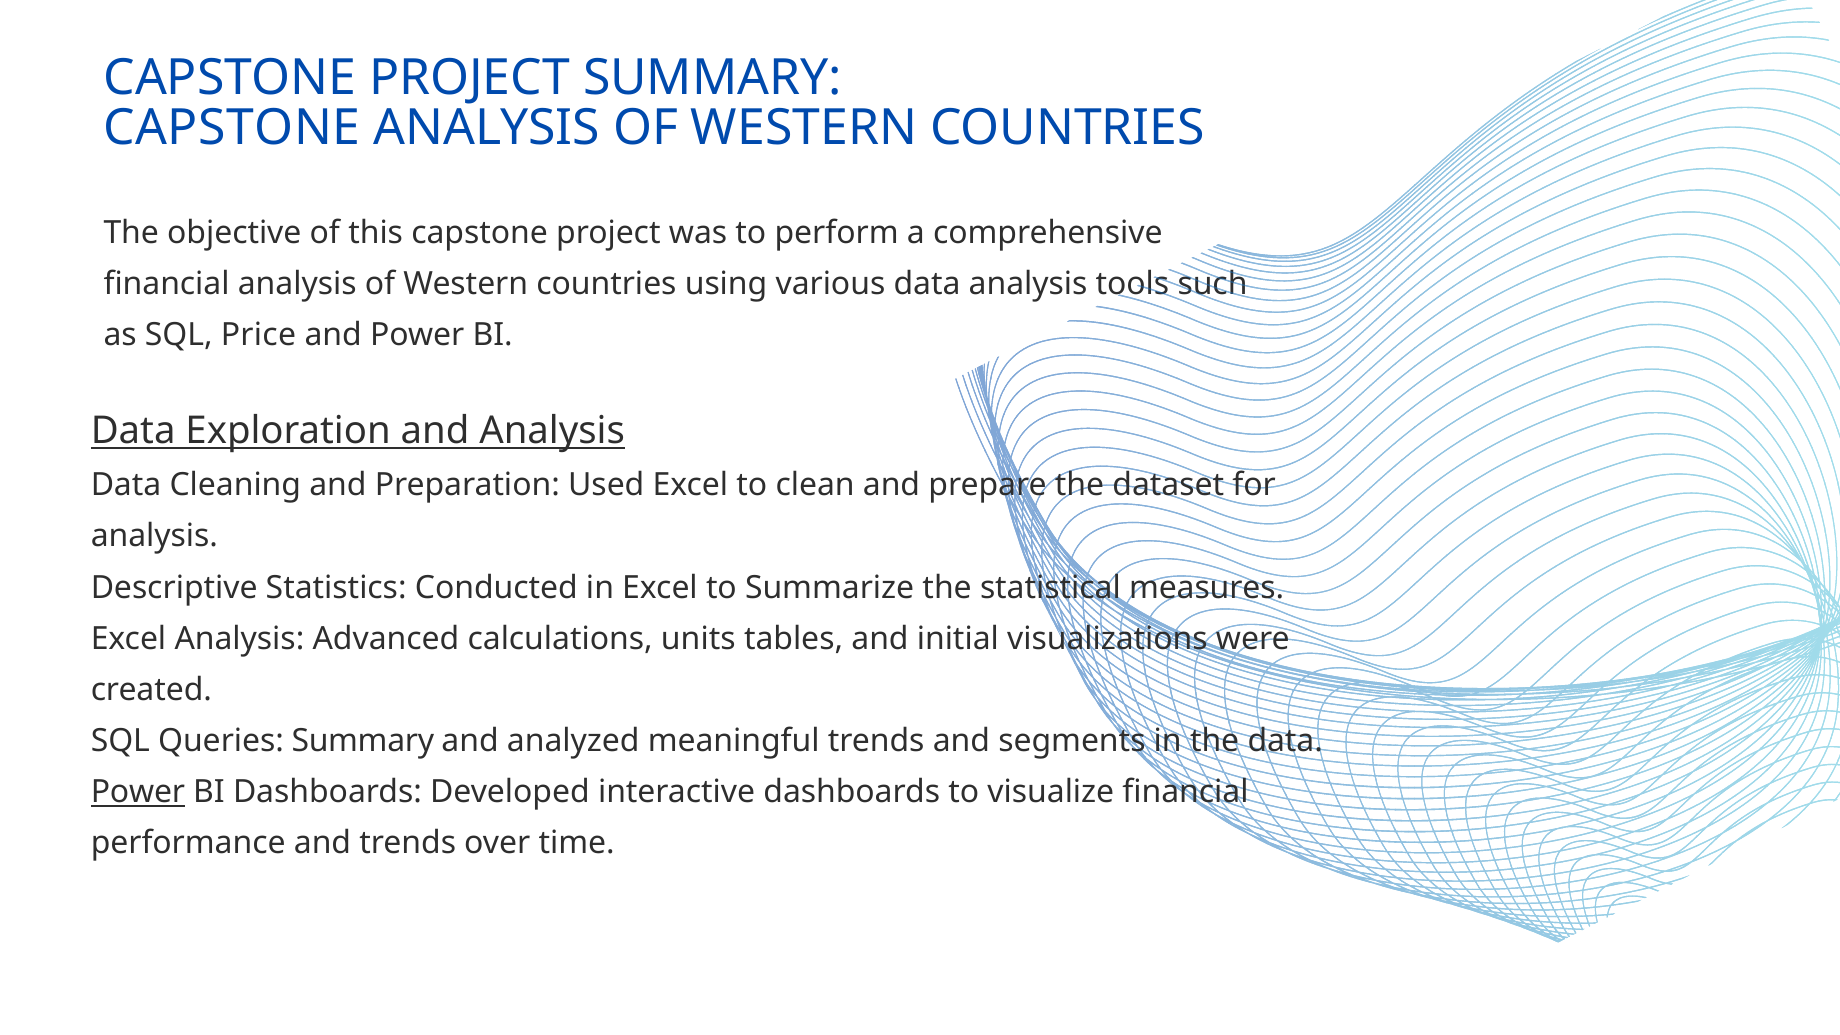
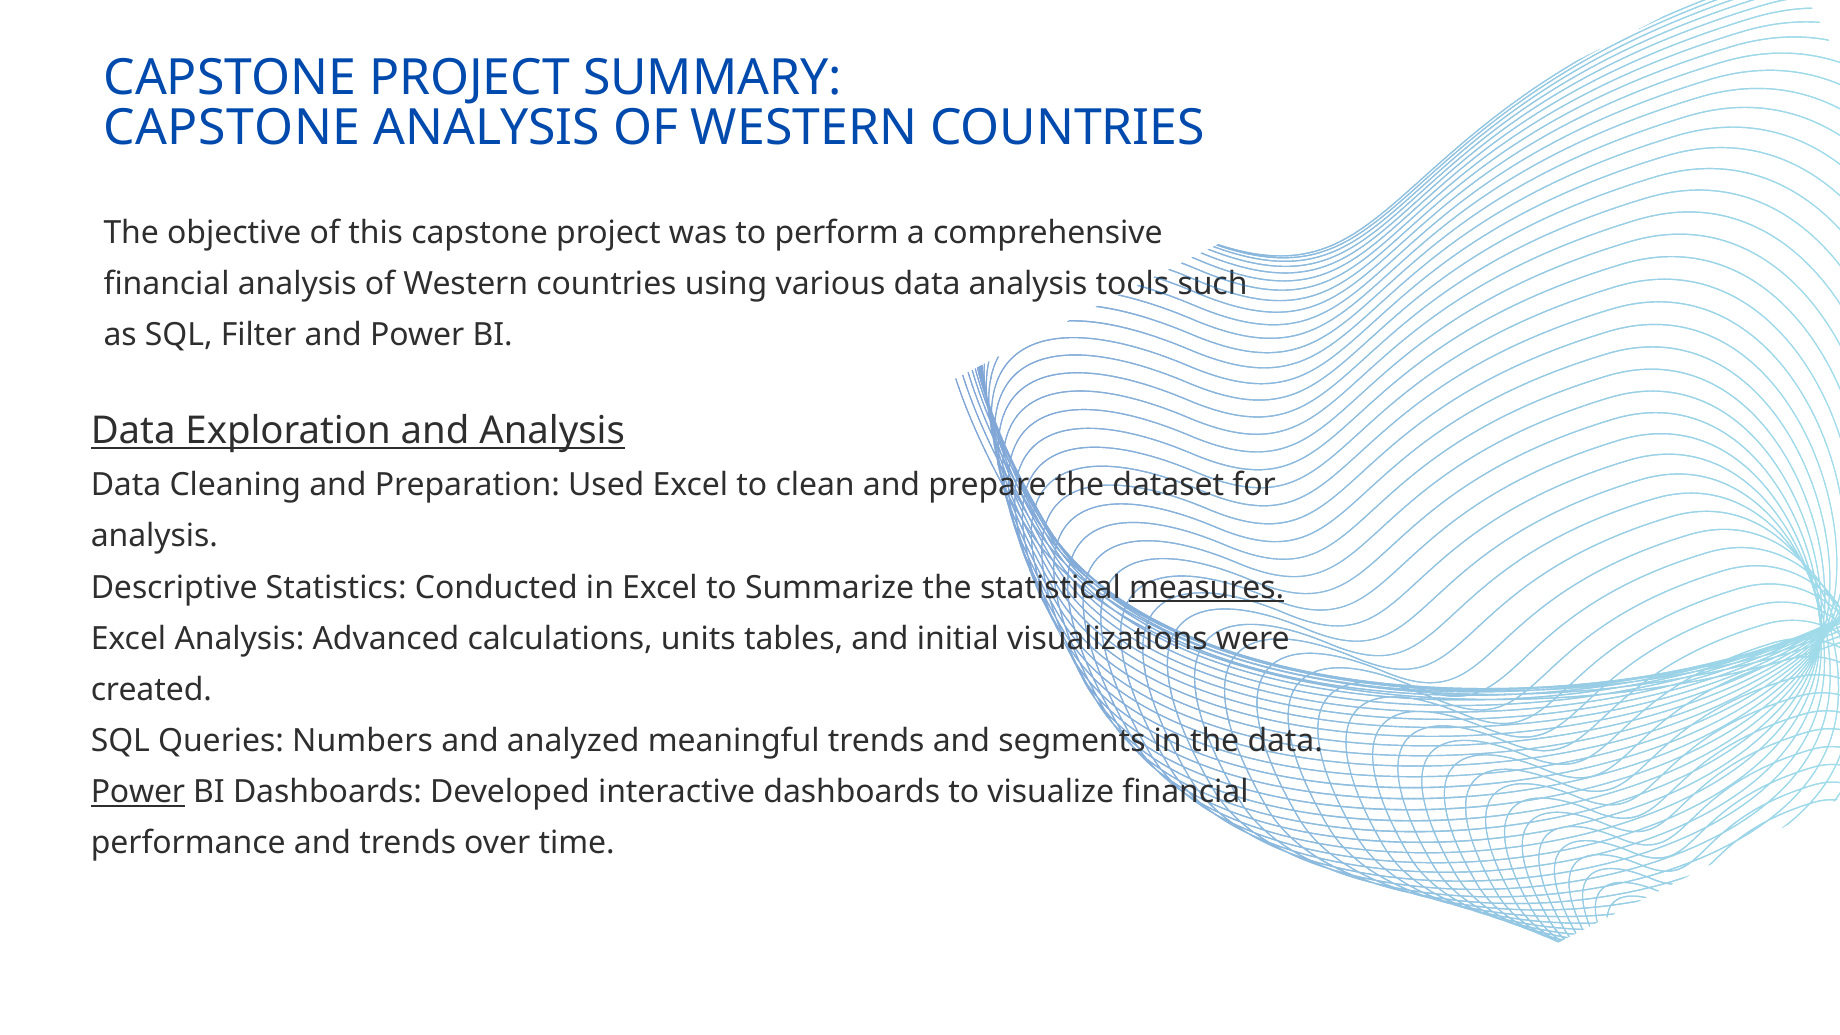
Price: Price -> Filter (259, 335)
measures underline: none -> present (1207, 587)
Queries Summary: Summary -> Numbers (363, 741)
